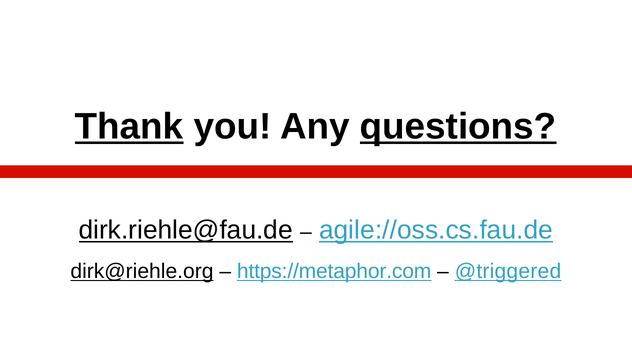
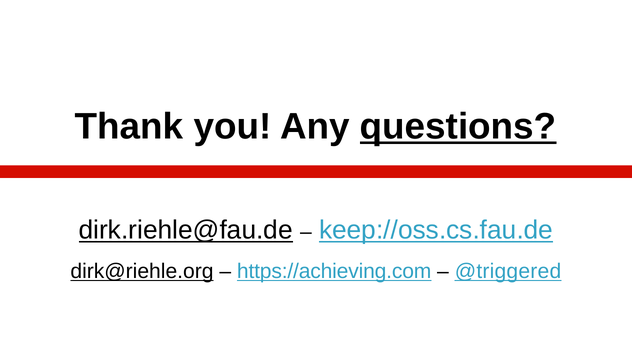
Thank underline: present -> none (129, 127)
agile://oss.cs.fau.de: agile://oss.cs.fau.de -> keep://oss.cs.fau.de (436, 230)
https://metaphor.com: https://metaphor.com -> https://achieving.com (334, 271)
